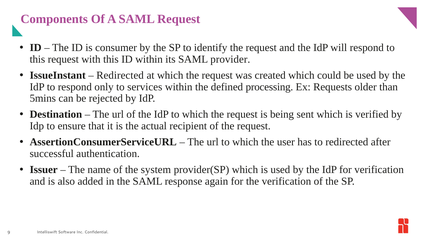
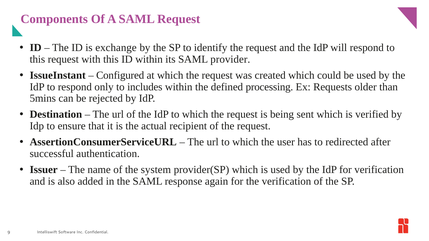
consumer: consumer -> exchange (116, 48)
Redirected: Redirected -> Configured (120, 75)
services: services -> includes (145, 87)
